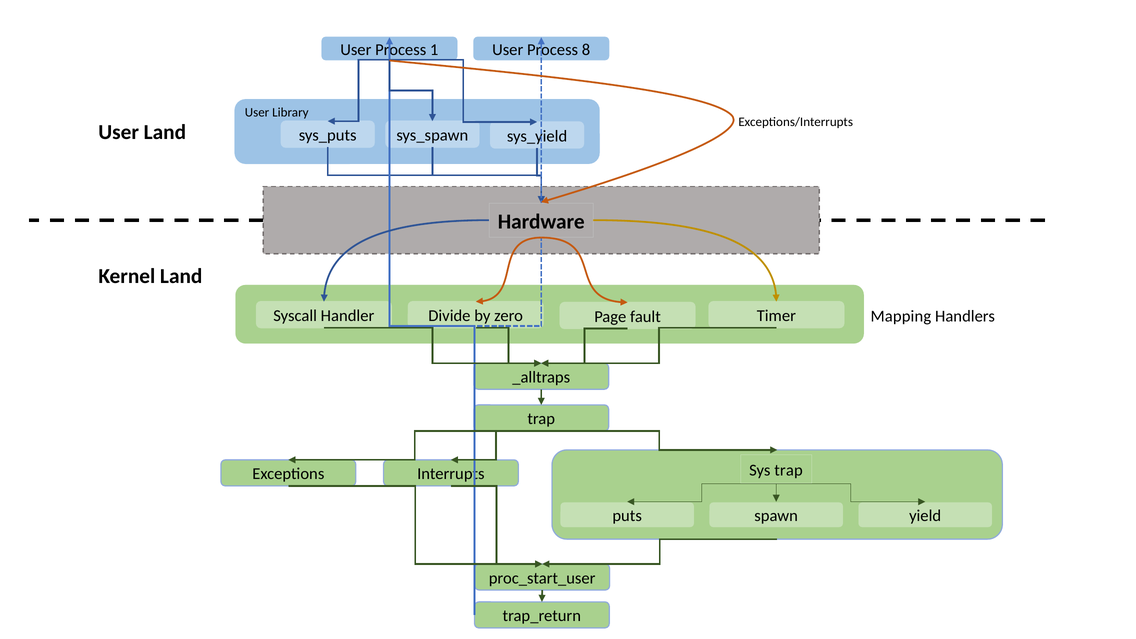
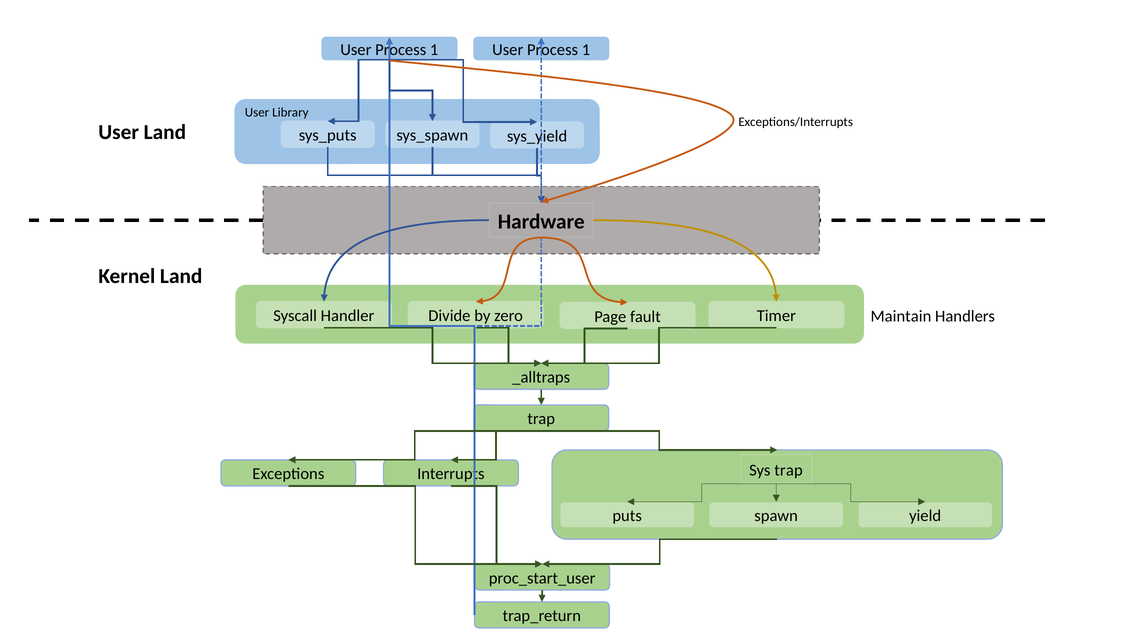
8: 8 -> 1 (586, 50)
Mapping: Mapping -> Maintain (901, 316)
